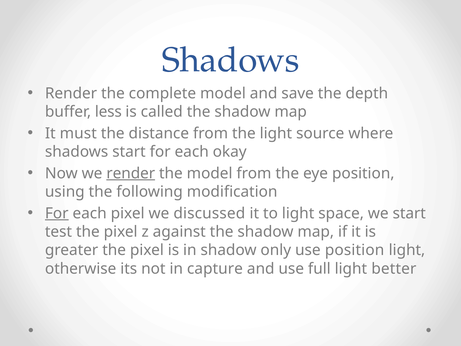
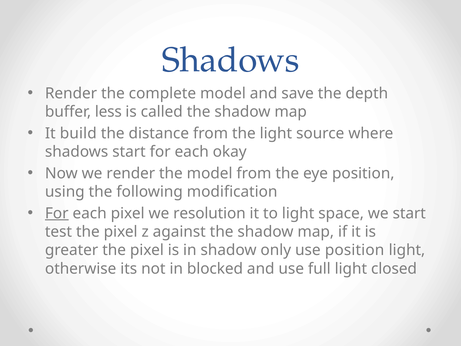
must: must -> build (78, 133)
render underline: present -> none (131, 173)
discussed: discussed -> resolution (209, 213)
capture: capture -> blocked (215, 268)
better: better -> closed (394, 268)
